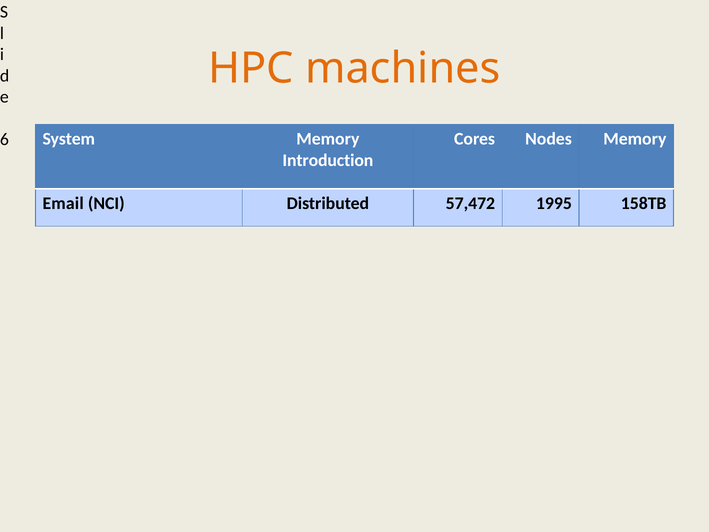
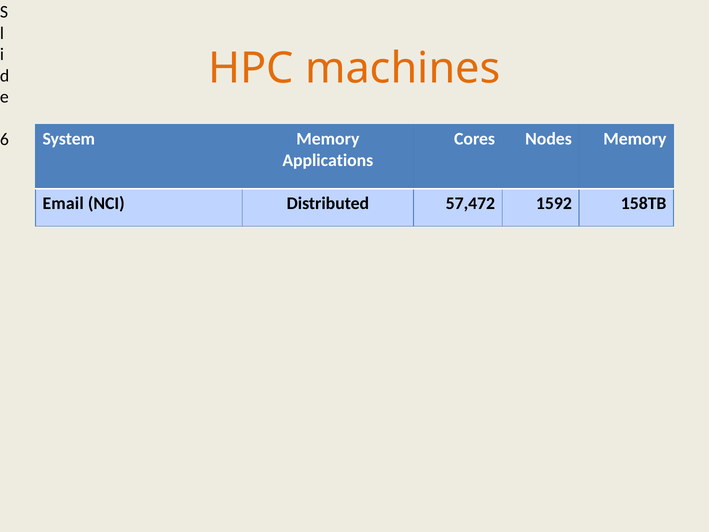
Introduction: Introduction -> Applications (328, 160)
1995: 1995 -> 1592 (554, 203)
